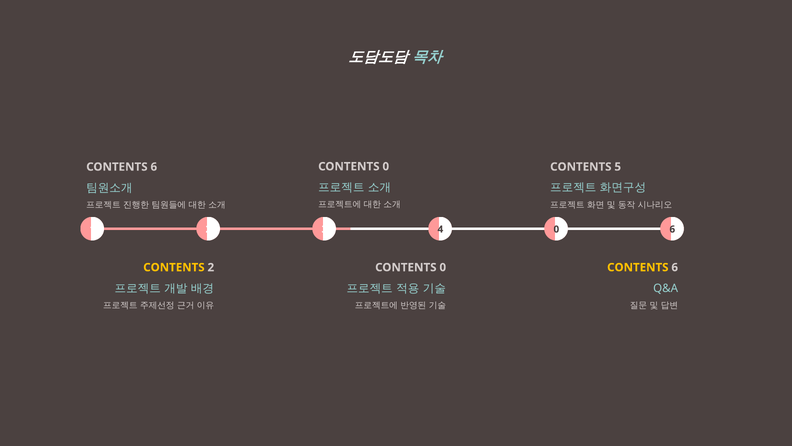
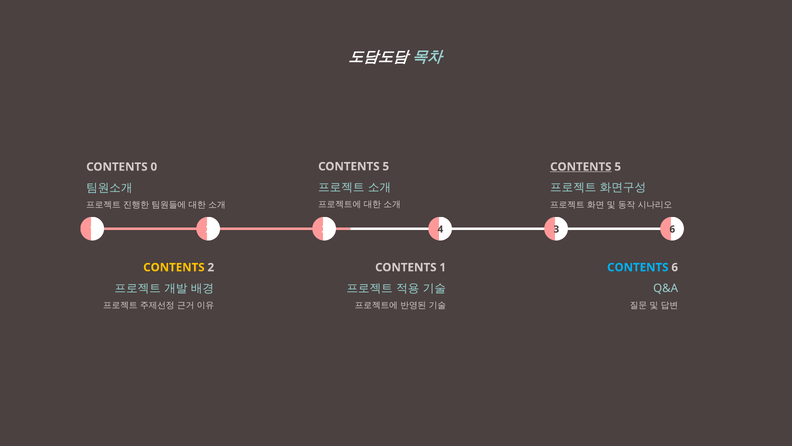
0: 0 -> 5 (386, 166)
CONTENTS underline: none -> present (581, 167)
6: 6 -> 0 (154, 167)
4 0: 0 -> 3 (556, 229)
0: 0 -> 1 (443, 267)
CONTENTS colour: yellow -> light blue (638, 267)
